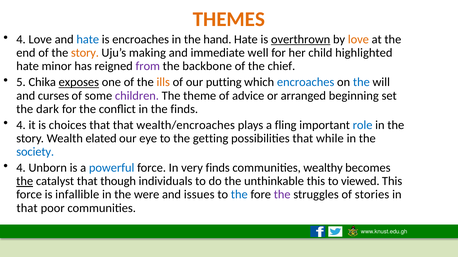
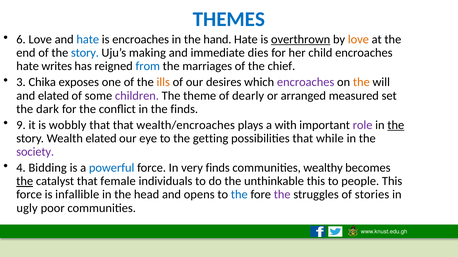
THEMES colour: orange -> blue (229, 19)
4: 4 -> 6 (21, 40)
story colour: orange -> blue (85, 53)
well: well -> dies (258, 53)
child highlighted: highlighted -> encroaches (364, 53)
minor: minor -> writes (57, 66)
from colour: purple -> blue (148, 66)
backbone: backbone -> marriages (207, 66)
5: 5 -> 3 (21, 82)
exposes underline: present -> none (79, 82)
putting: putting -> desires (224, 82)
encroaches colour: blue -> purple (306, 82)
the colour: blue -> orange (361, 82)
and curses: curses -> elated (54, 96)
advice: advice -> dearly (248, 96)
beginning: beginning -> measured (354, 96)
4: 4 -> 9 (21, 125)
choices: choices -> wobbly (68, 125)
fling: fling -> with (286, 125)
role colour: blue -> purple (363, 125)
the underline: none -> present (396, 125)
society colour: blue -> purple (35, 152)
Unborn: Unborn -> Bidding (48, 168)
though: though -> female (118, 182)
viewed: viewed -> people (360, 182)
were: were -> head (147, 195)
issues: issues -> opens (199, 195)
that: that -> ugly (27, 208)
